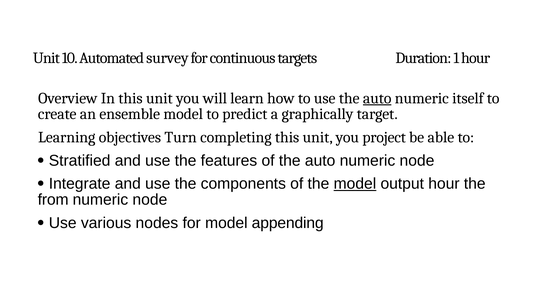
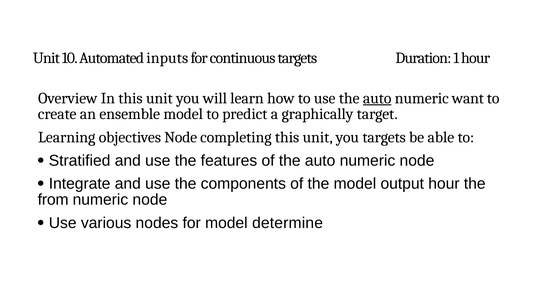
survey: survey -> inputs (167, 58)
itself: itself -> want (468, 98)
objectives Turn: Turn -> Node (181, 137)
you project: project -> targets (384, 137)
model underline: present -> none (355, 184)
appending: appending -> determine (288, 223)
